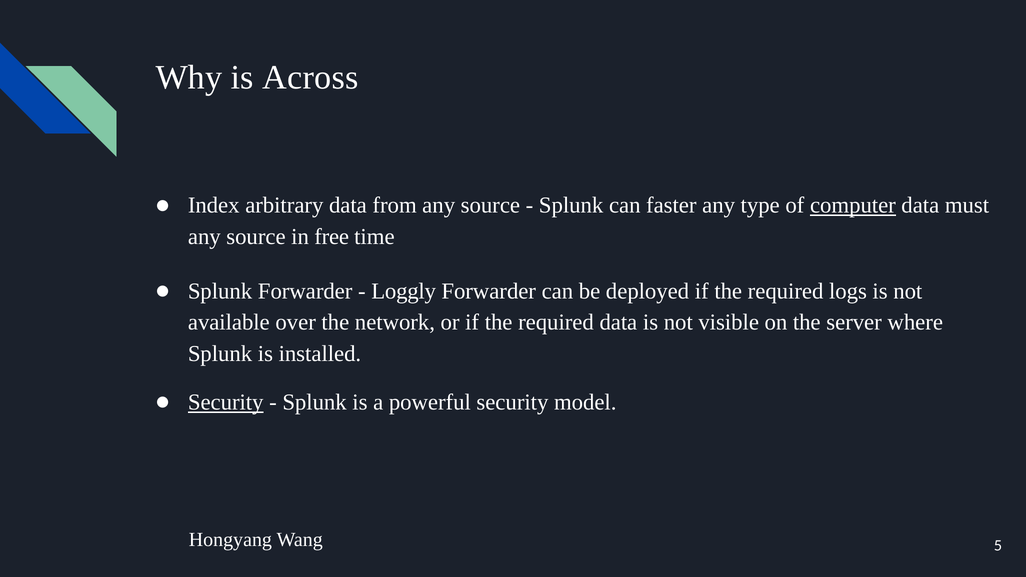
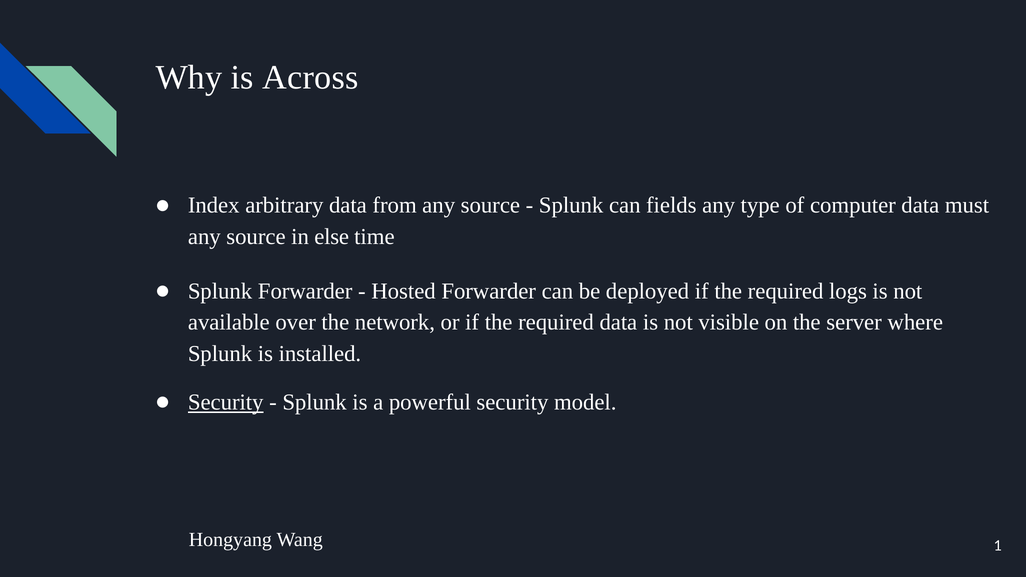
faster: faster -> fields (671, 205)
computer underline: present -> none (853, 205)
free: free -> else (332, 237)
Loggly: Loggly -> Hosted (404, 291)
5: 5 -> 1 (998, 546)
